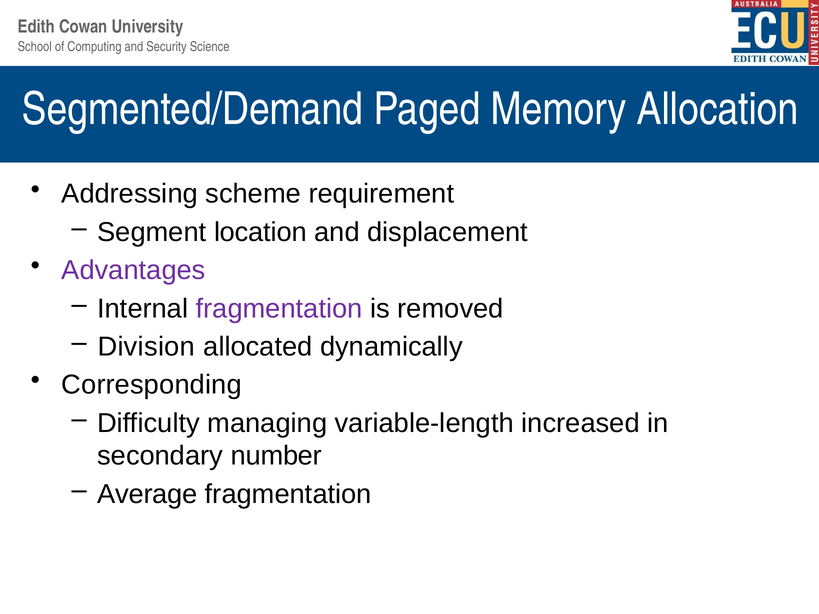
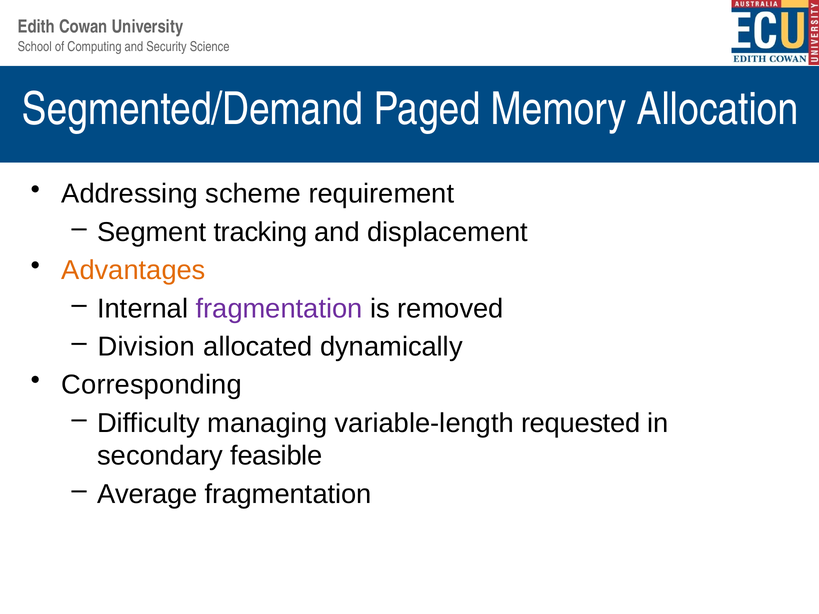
location: location -> tracking (260, 232)
Advantages colour: purple -> orange (133, 270)
increased: increased -> requested (581, 423)
number: number -> feasible (276, 456)
